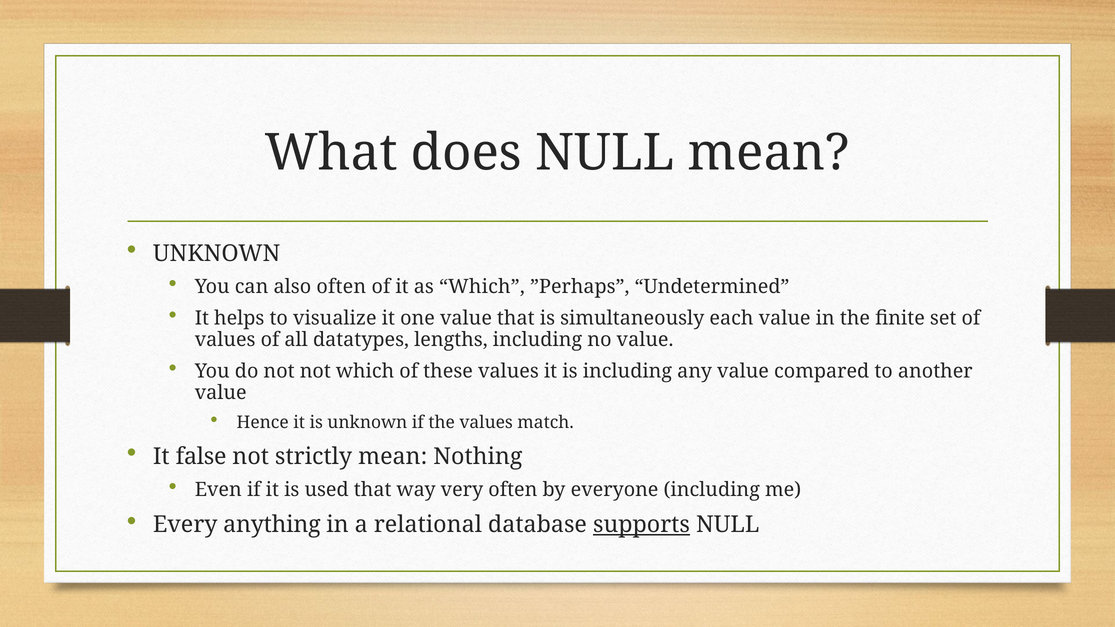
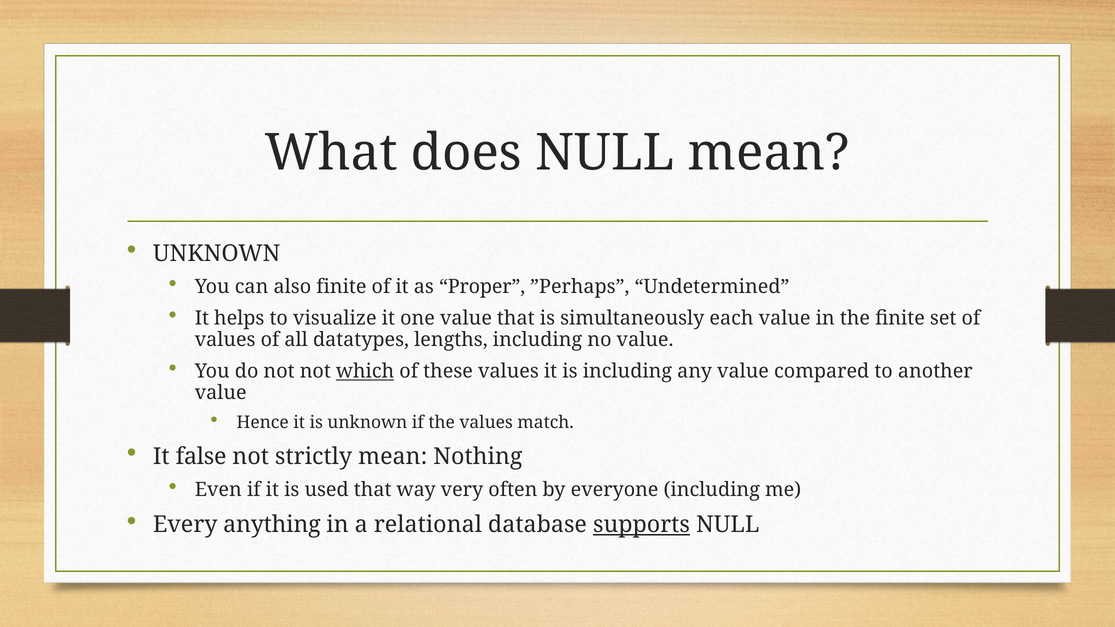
also often: often -> finite (341, 287)
as Which: Which -> Proper (482, 287)
which underline: none -> present (365, 372)
